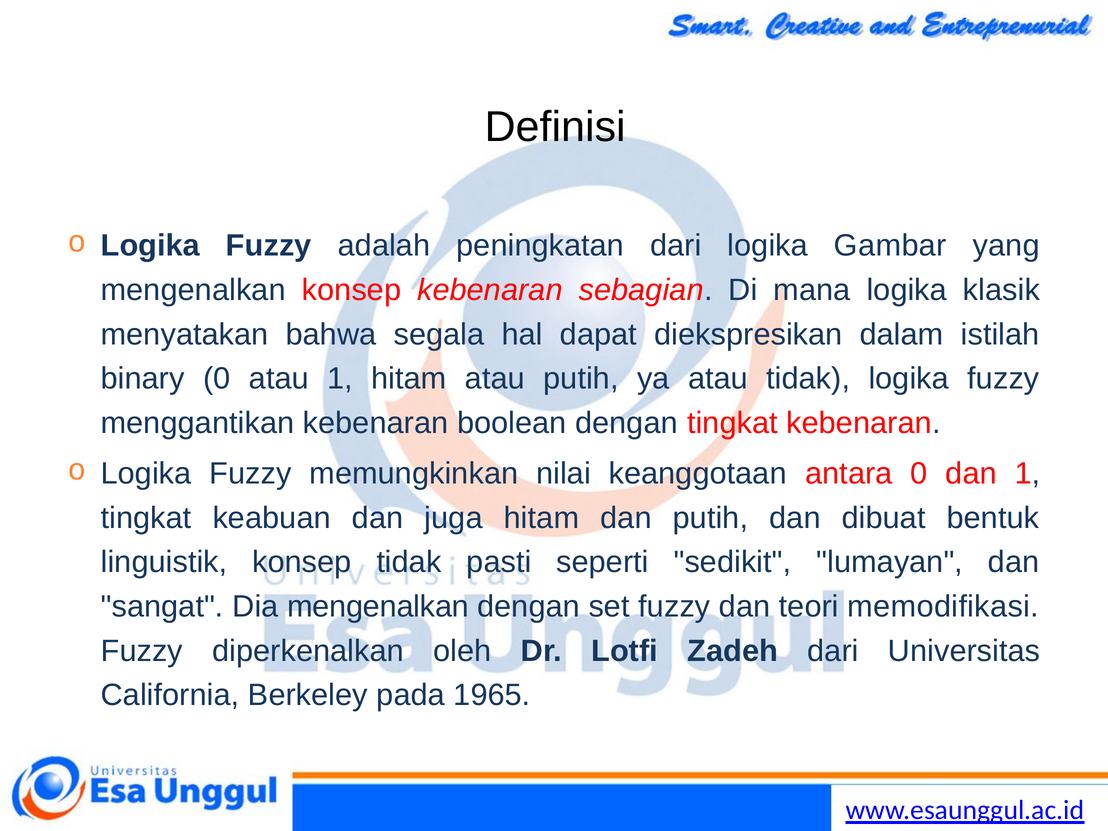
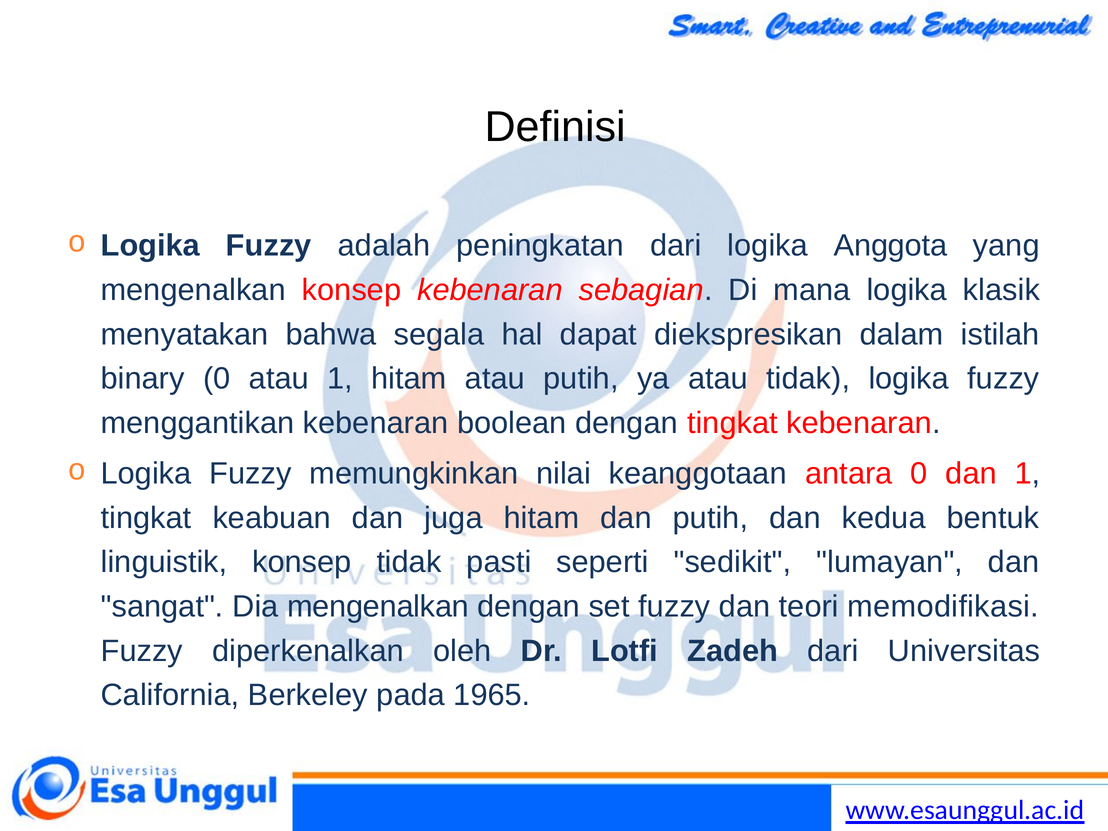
Gambar: Gambar -> Anggota (891, 246)
dibuat: dibuat -> kedua (884, 518)
